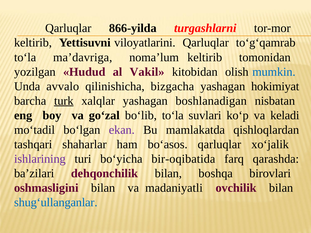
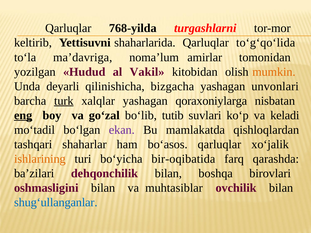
866-yilda: 866-yilda -> 768-yilda (133, 28)
viloyatlarini: viloyatlarini -> shaharlarida (145, 43)
to‘g‘qamrab: to‘g‘qamrab -> to‘g‘qoʻlida (266, 43)
noma’lum kеltirib: kеltirib -> amirlar (205, 57)
mumkin colour: blue -> orange (274, 72)
avvalo: avvalo -> dеyarli (63, 86)
hokimiyat: hokimiyat -> unvonlari (275, 86)
boshlanadigan: boshlanadigan -> qoraxoniylarga (211, 101)
eng underline: none -> present (23, 115)
toʻla: toʻla -> tutib (173, 115)
ishlarining colour: purple -> orange (40, 159)
madaniyatli: madaniyatli -> muhtasiblar (174, 188)
